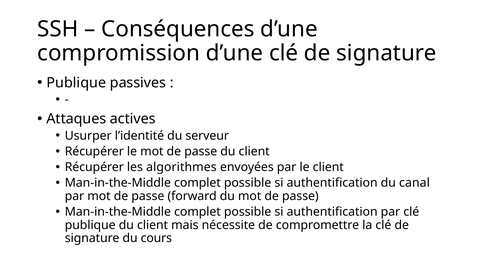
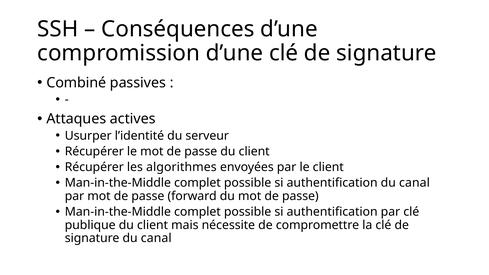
Publique: Publique -> Combiné (76, 83)
signature du cours: cours -> canal (156, 238)
